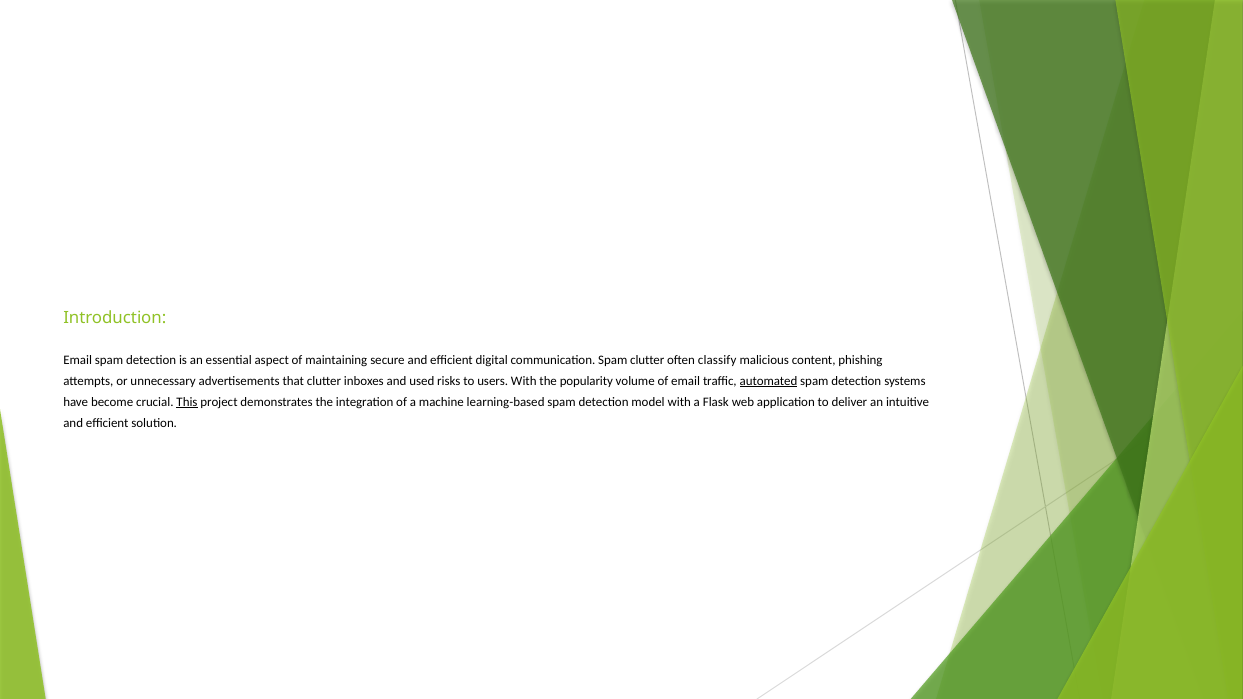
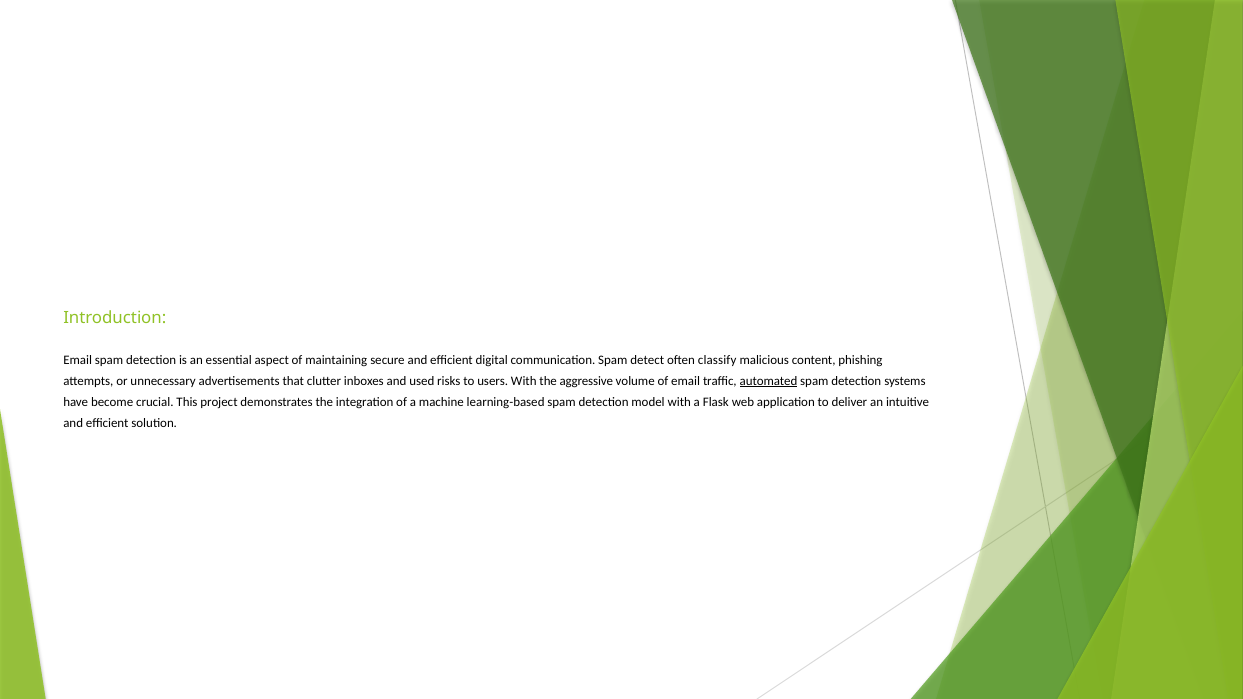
Spam clutter: clutter -> detect (647, 360)
popularity: popularity -> aggressive (586, 381)
This underline: present -> none (187, 402)
